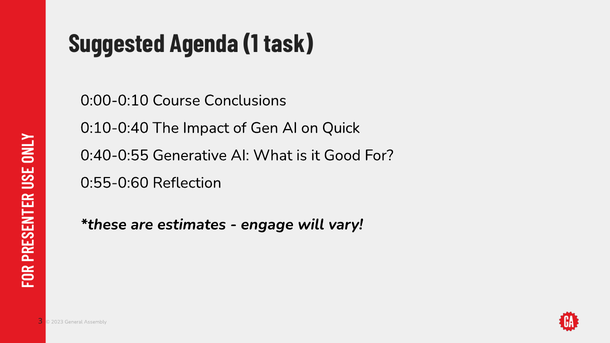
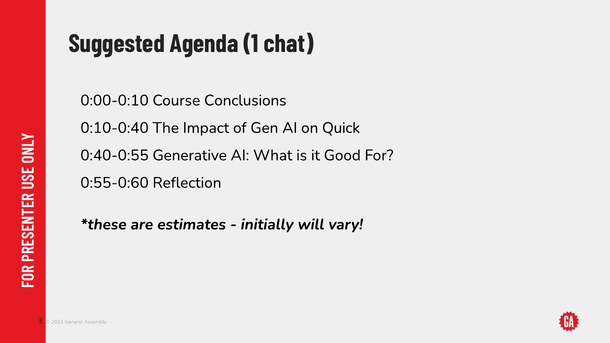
task: task -> chat (289, 44)
engage: engage -> initially (267, 224)
